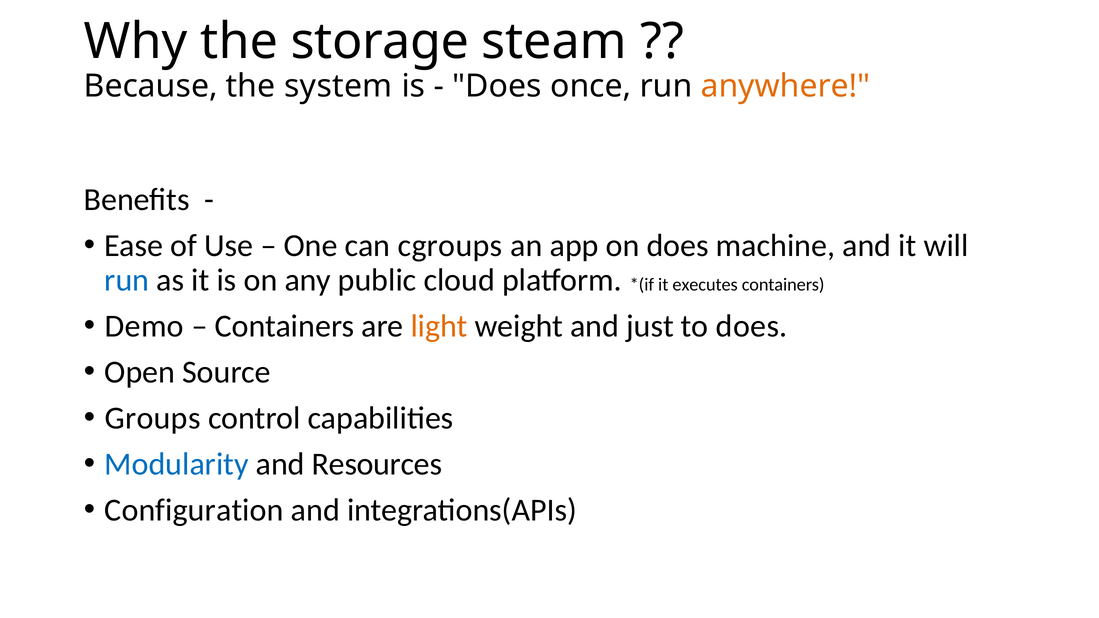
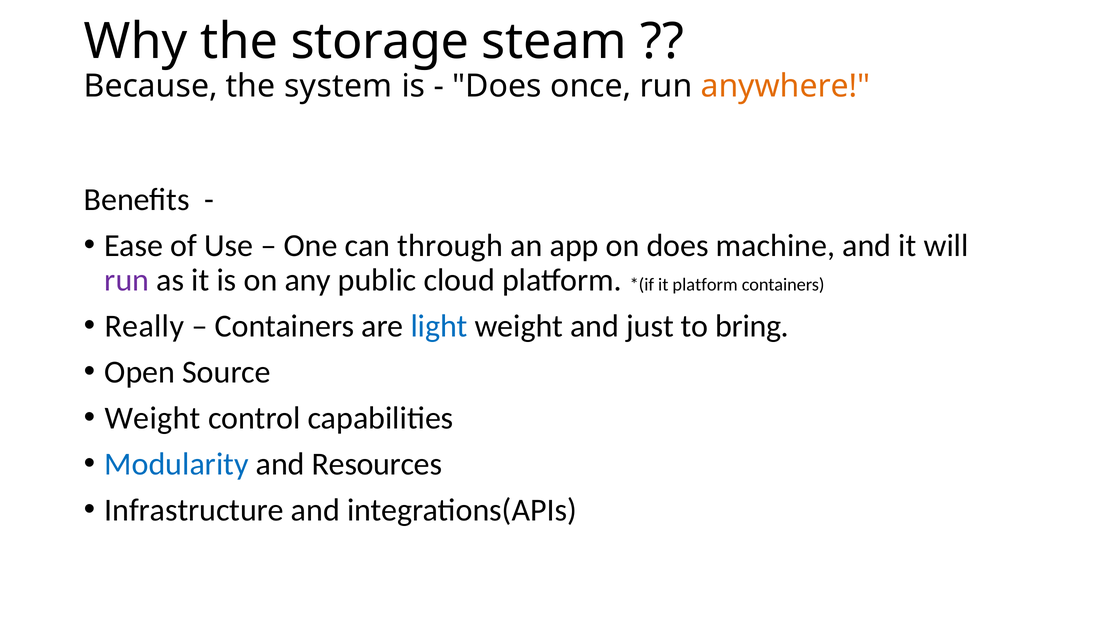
cgroups: cgroups -> through (450, 246)
run colour: blue -> purple (127, 280)
it executes: executes -> platform (705, 285)
Demo: Demo -> Really (144, 326)
light colour: orange -> blue (439, 326)
to does: does -> bring (752, 326)
Groups: Groups -> Weight (153, 418)
Configuration: Configuration -> Infrastructure (194, 510)
